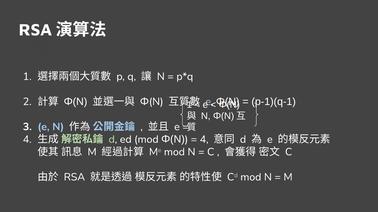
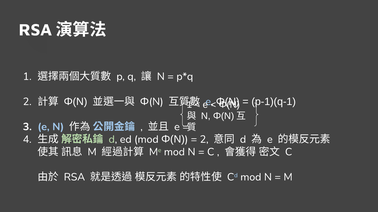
4: 4 -> 2 (204, 140)
